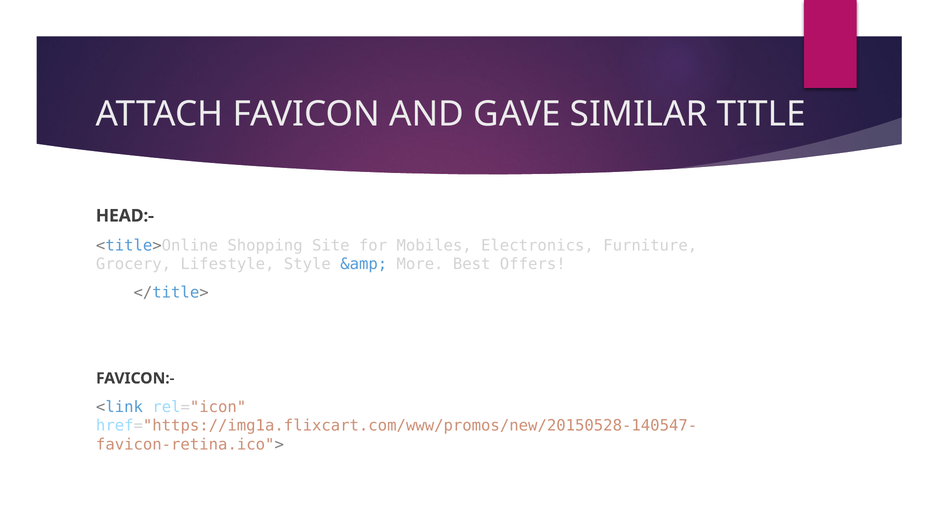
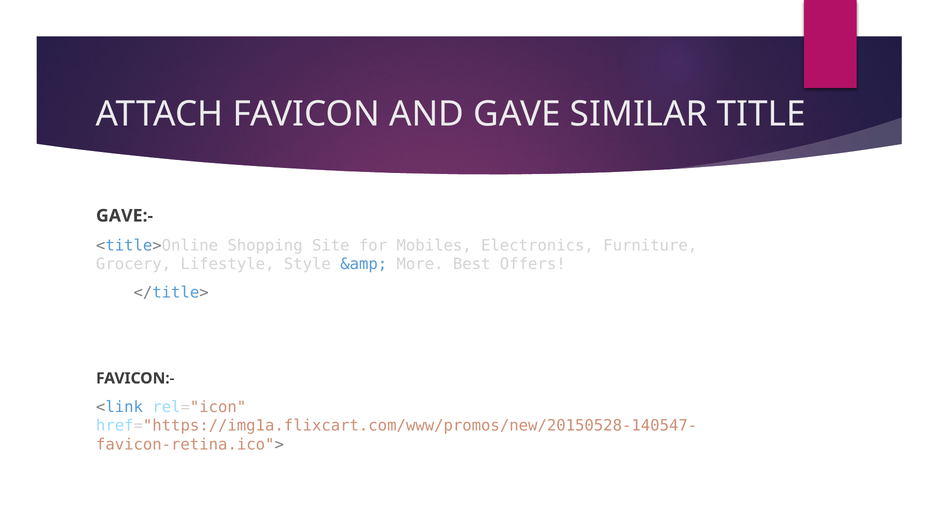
HEAD:-: HEAD:- -> GAVE:- (125, 216)
